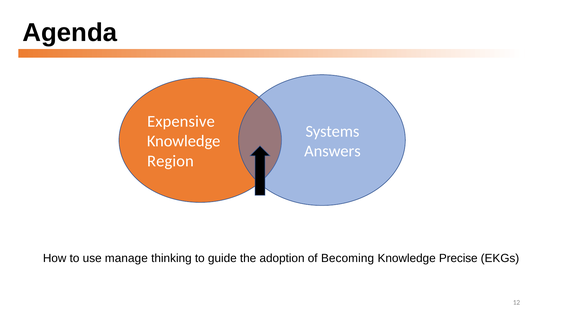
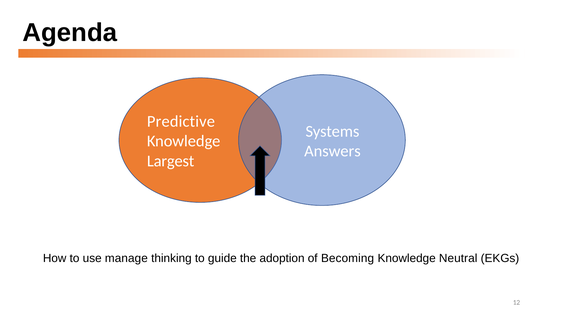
Expensive: Expensive -> Predictive (181, 121)
Region: Region -> Largest (171, 161)
Precise: Precise -> Neutral (458, 258)
